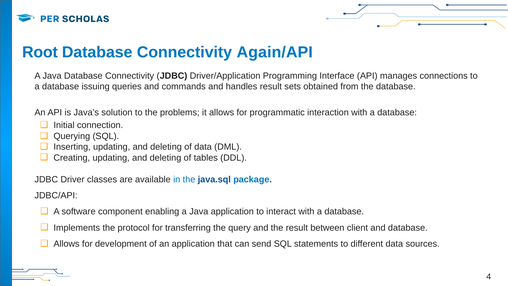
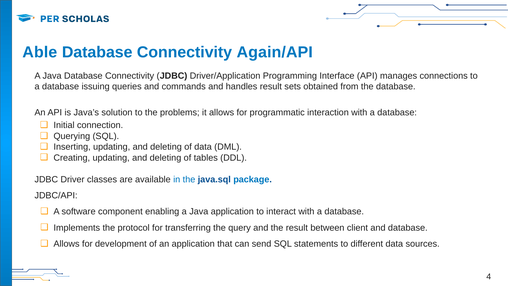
Root: Root -> Able (40, 52)
